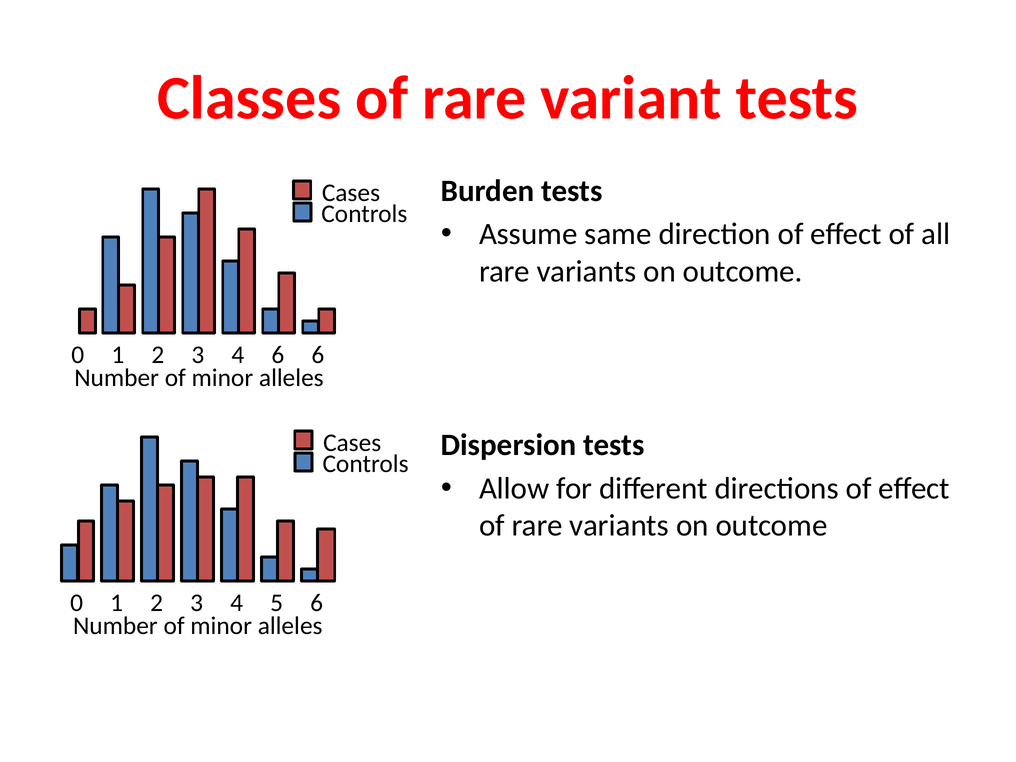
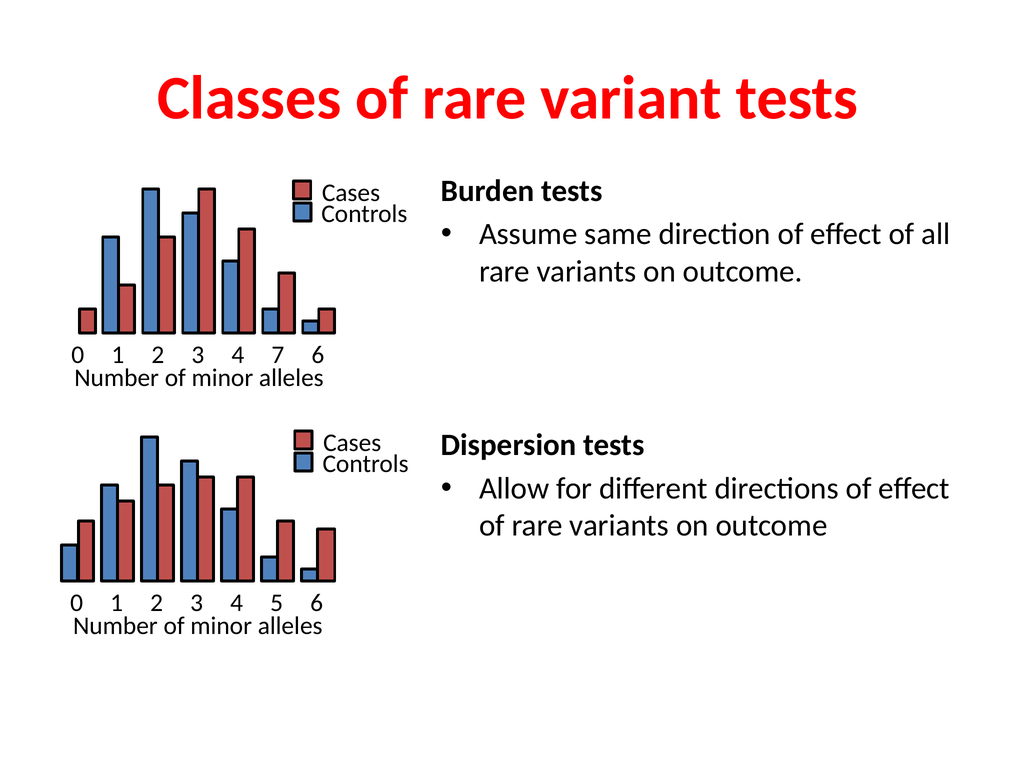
4 6: 6 -> 7 (278, 355)
